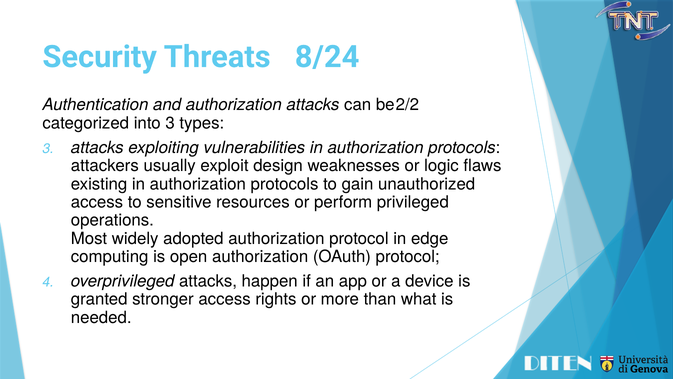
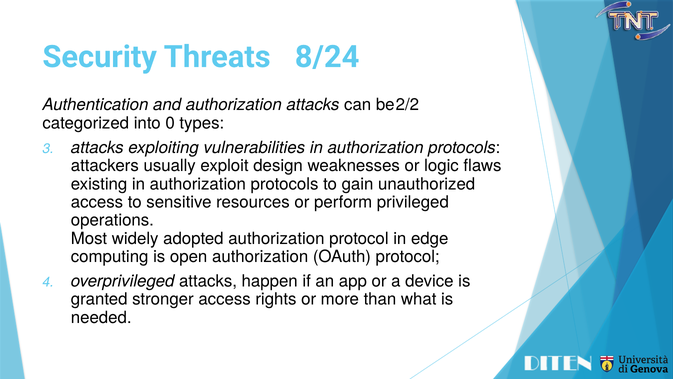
into 3: 3 -> 0 (170, 123)
